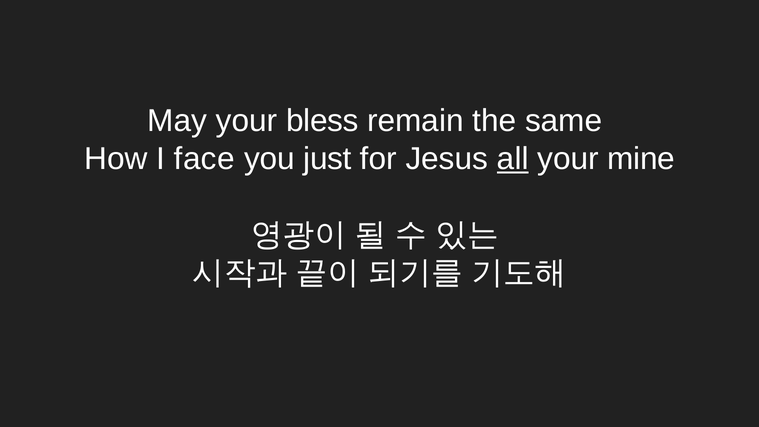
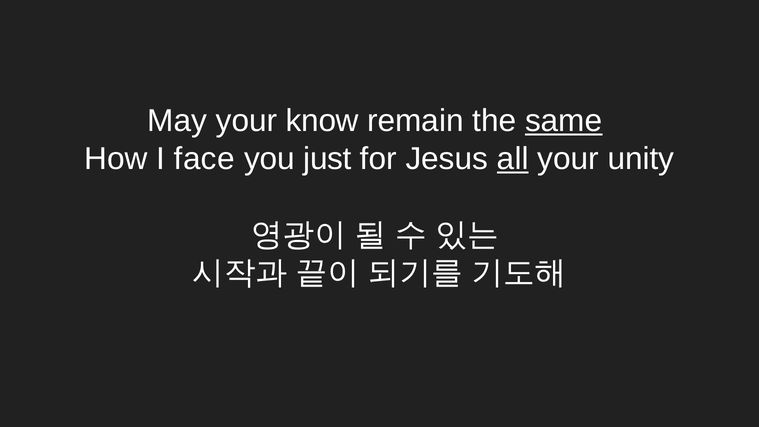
bless: bless -> know (322, 121)
same underline: none -> present (564, 121)
mine: mine -> unity (641, 159)
